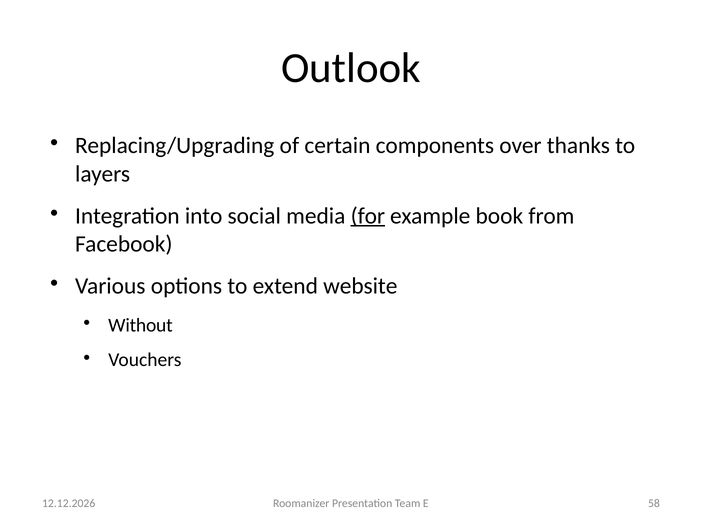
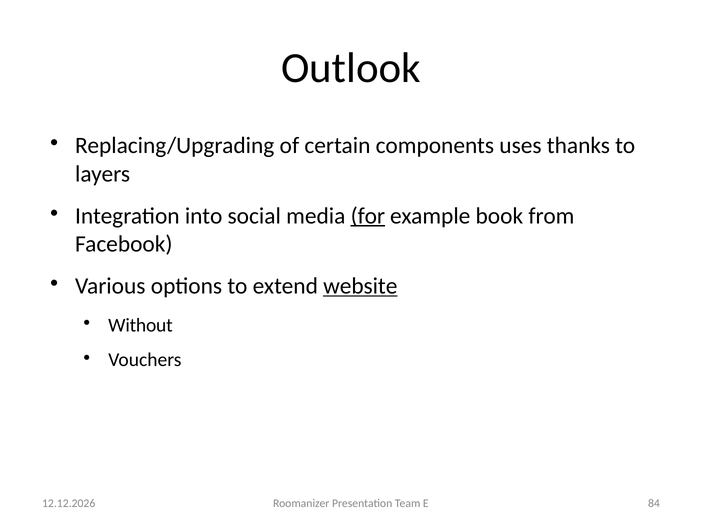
over: over -> uses (520, 146)
website underline: none -> present (360, 286)
58: 58 -> 84 (654, 503)
